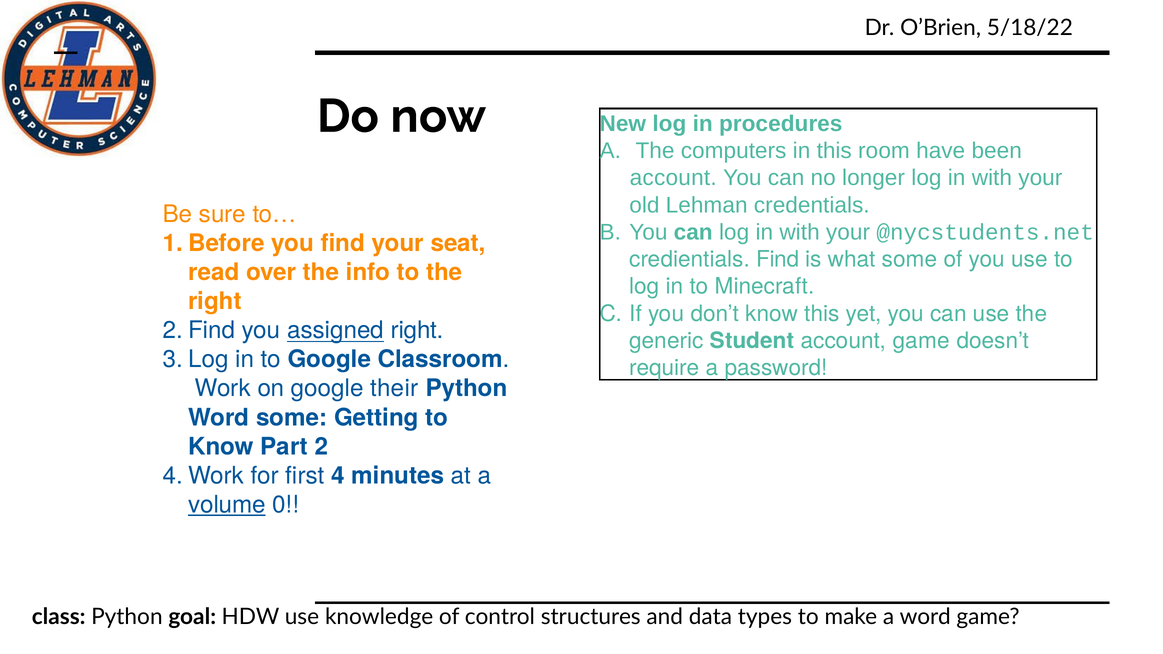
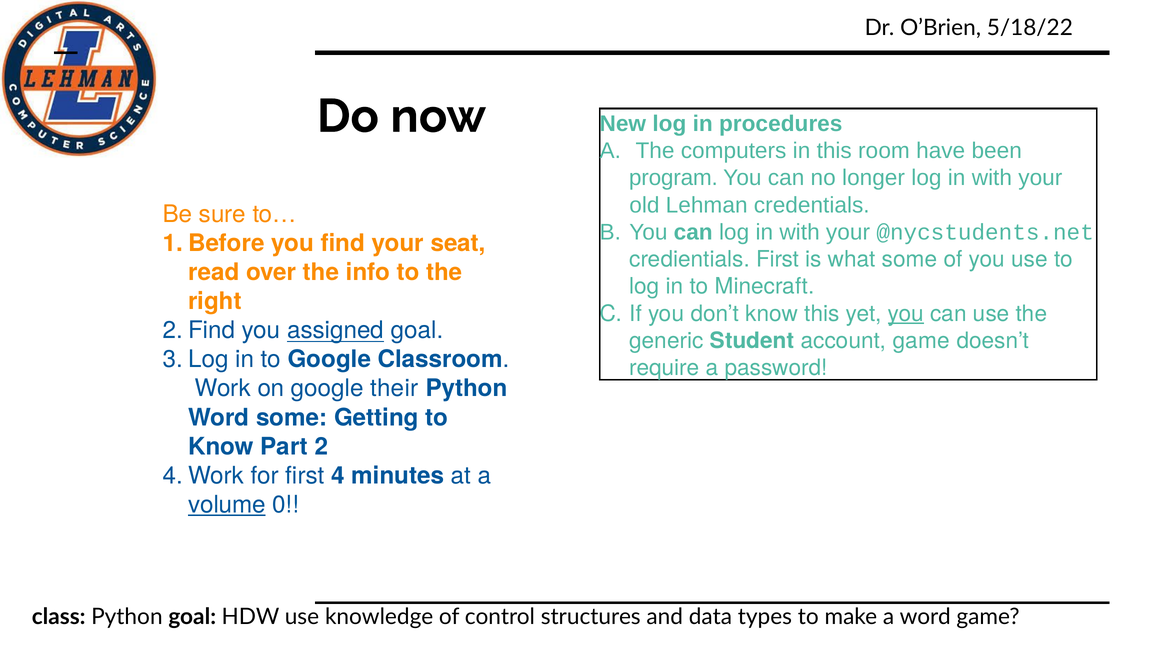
account: account -> program (673, 178)
credientials Find: Find -> First (778, 259)
you underline: none -> present (906, 314)
assigned right: right -> goal (417, 330)
